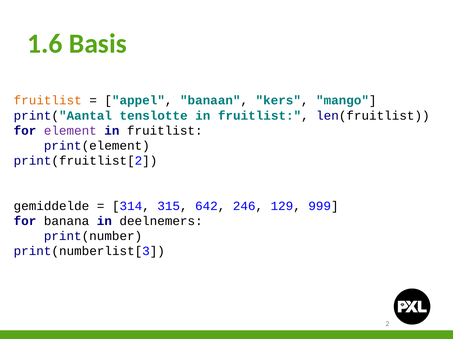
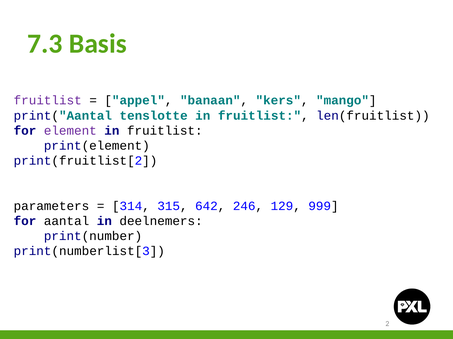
1.6: 1.6 -> 7.3 (45, 44)
fruitlist colour: orange -> purple (48, 101)
gemiddelde: gemiddelde -> parameters (51, 206)
banana: banana -> aantal (67, 222)
